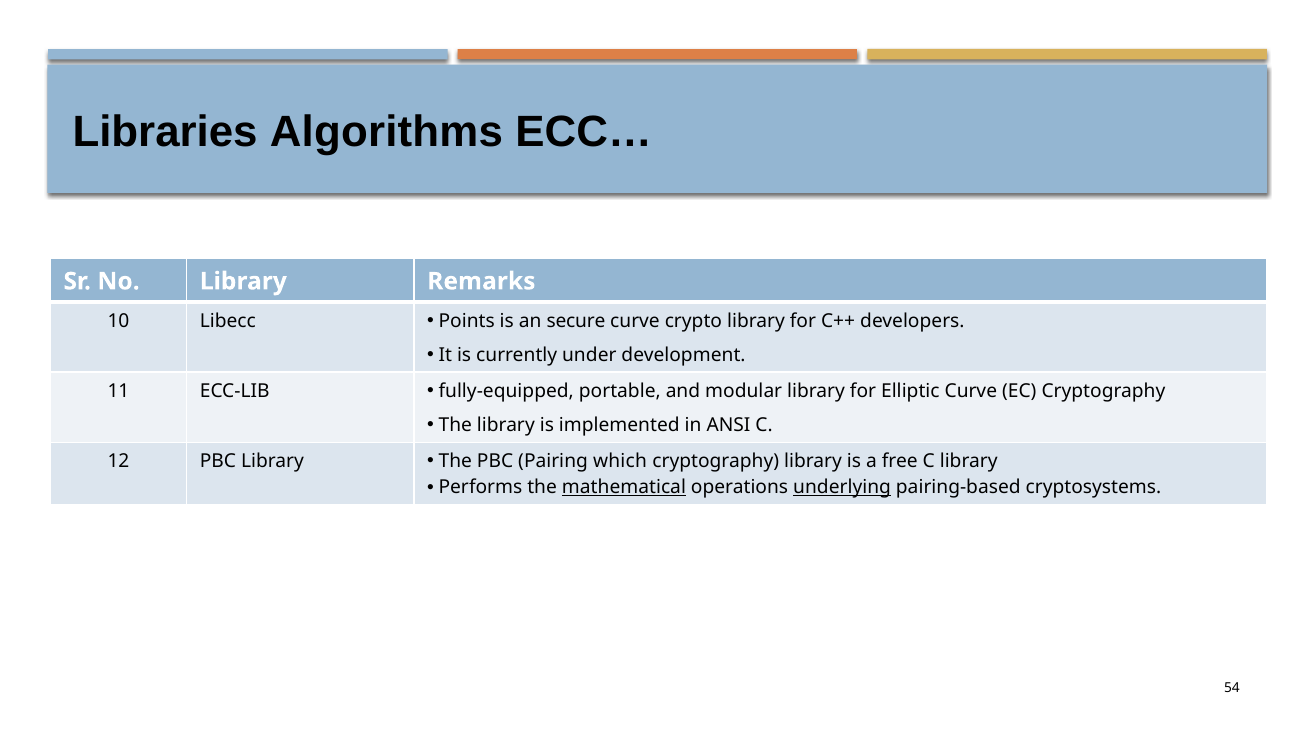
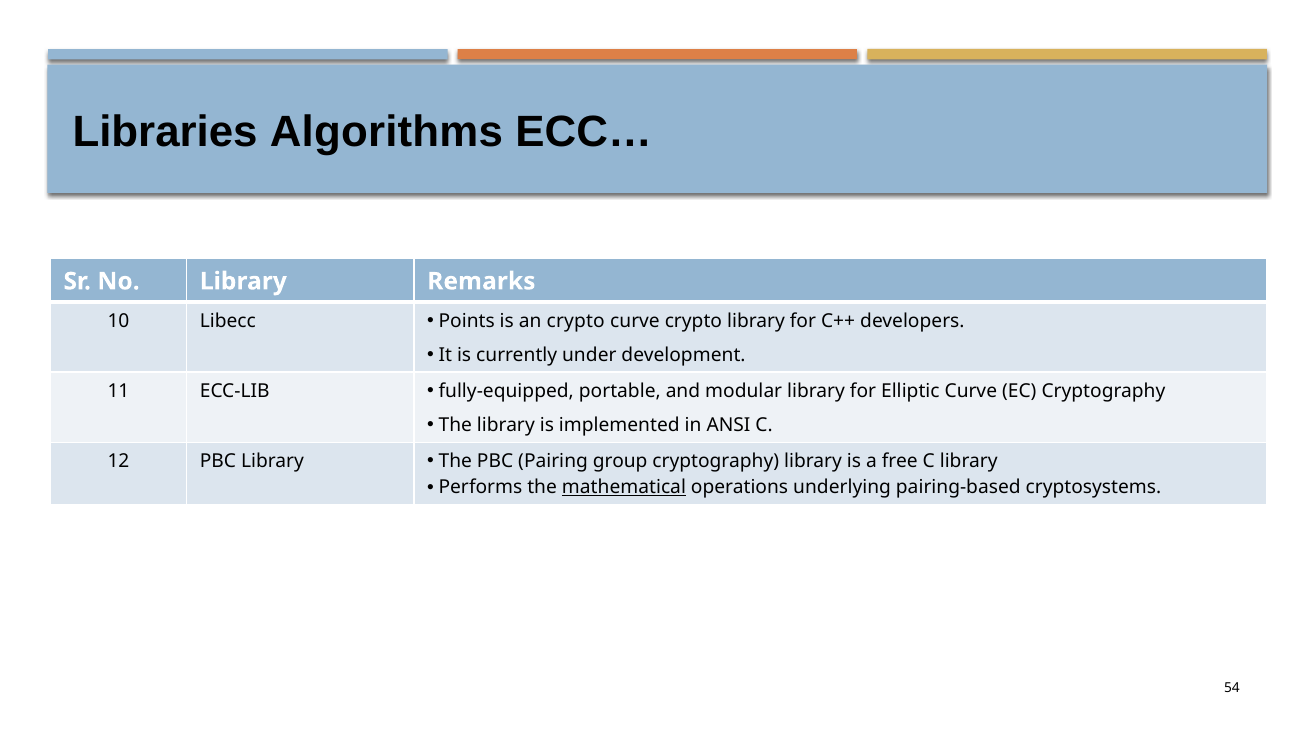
an secure: secure -> crypto (576, 321)
which: which -> group (620, 462)
underlying underline: present -> none (842, 488)
